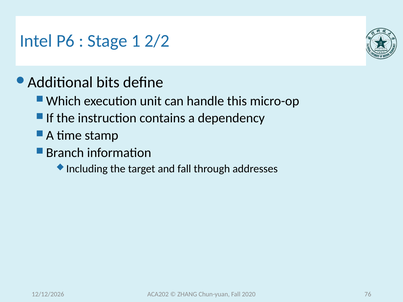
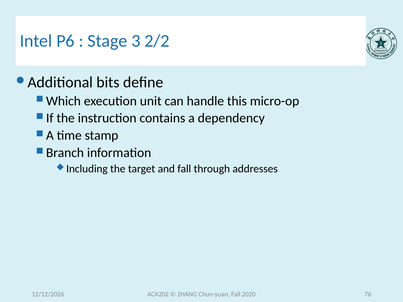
1: 1 -> 3 (136, 41)
